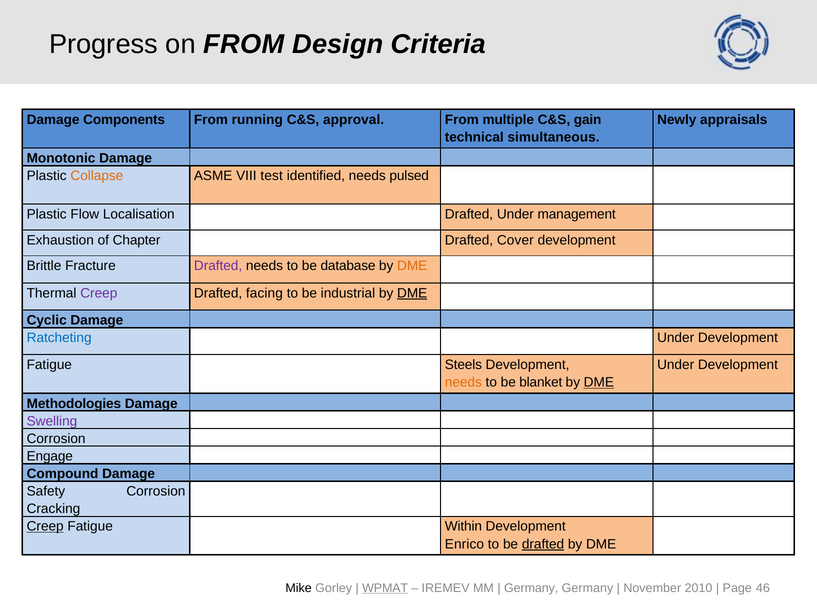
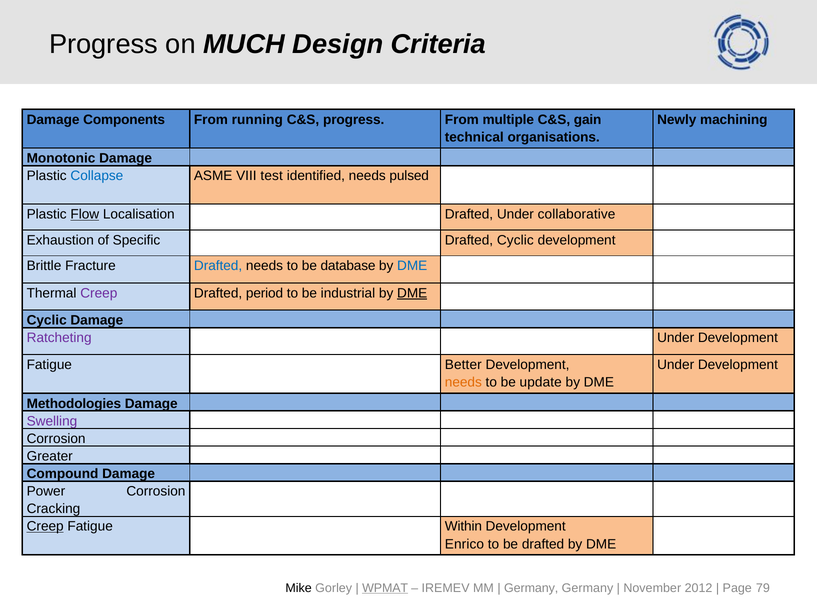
on FROM: FROM -> MUCH (244, 44)
C&S approval: approval -> progress (354, 119)
appraisals: appraisals -> machining (734, 119)
simultaneous: simultaneous -> organisations (554, 137)
Collapse colour: orange -> blue (97, 176)
Flow underline: none -> present (85, 214)
management: management -> collaborative (577, 214)
Chapter: Chapter -> Specific (137, 240)
Drafted Cover: Cover -> Cyclic (515, 240)
Drafted colour: purple -> blue (218, 266)
DME colour: orange -> blue (412, 266)
facing: facing -> period (265, 293)
Ratcheting colour: blue -> purple (59, 338)
Steels: Steels -> Better (463, 365)
blanket: blanket -> update (541, 382)
DME underline: present -> none (599, 382)
Engage: Engage -> Greater (50, 456)
Safety: Safety -> Power (46, 491)
drafted underline: present -> none (543, 544)
2010: 2010 -> 2012 (699, 588)
46: 46 -> 79 (763, 588)
